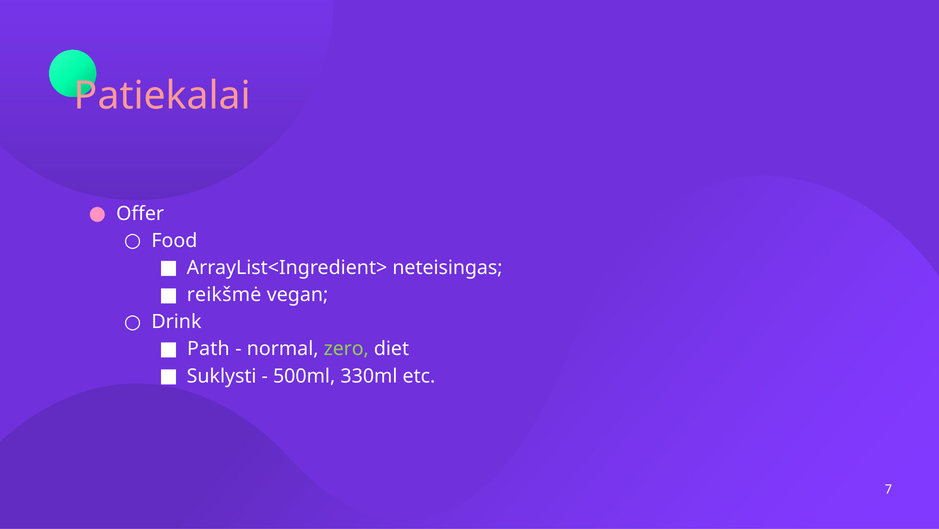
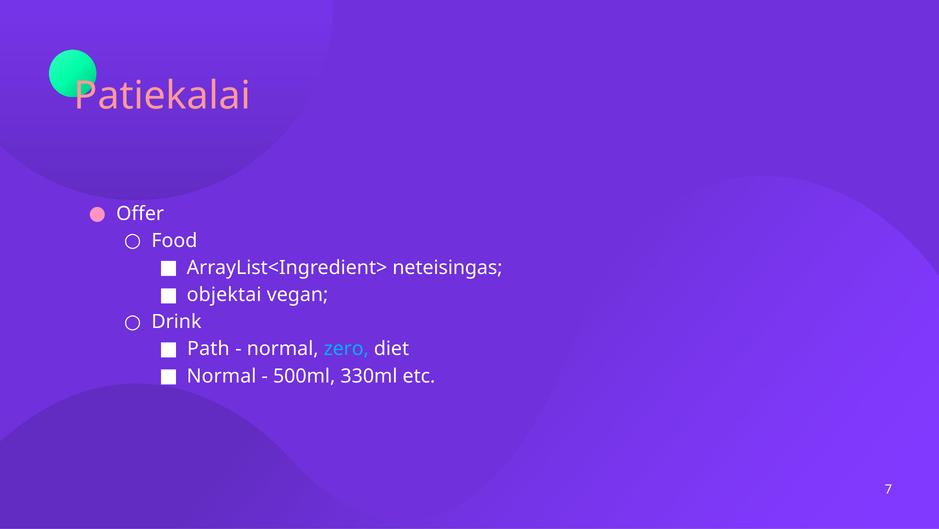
reikšmė: reikšmė -> objektai (224, 295)
zero colour: light green -> light blue (346, 349)
Suklysti: Suklysti -> Normal (222, 376)
